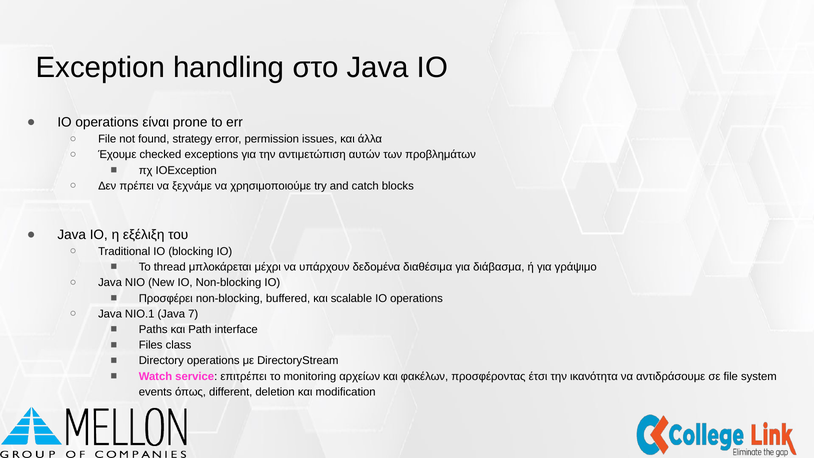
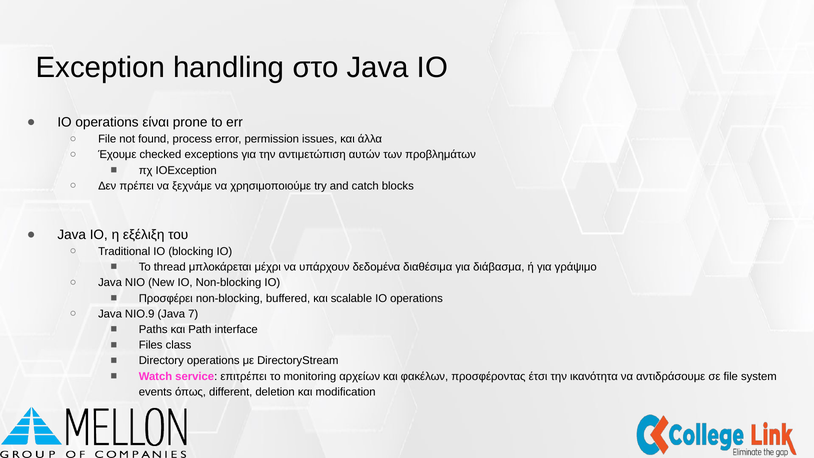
strategy: strategy -> process (192, 139)
NIO.1: NIO.1 -> NIO.9 (140, 314)
